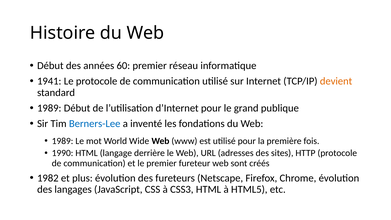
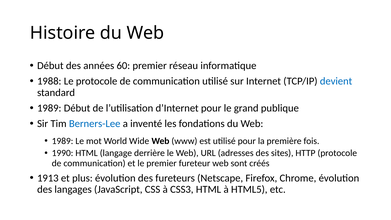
1941: 1941 -> 1988 (49, 81)
devient colour: orange -> blue (336, 81)
1982: 1982 -> 1913 (48, 178)
